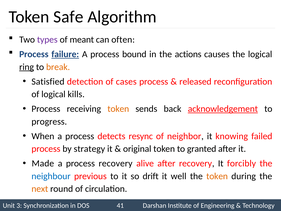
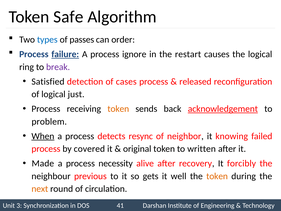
types colour: purple -> blue (47, 40)
meant: meant -> passes (82, 40)
often: often -> order (123, 40)
bound: bound -> ignore (134, 54)
actions: actions -> restart (188, 54)
ring underline: present -> none (27, 67)
break colour: orange -> purple (58, 67)
kills: kills -> just (76, 94)
progress: progress -> problem (49, 121)
When underline: none -> present (43, 136)
strategy: strategy -> covered (89, 149)
granted: granted -> written (202, 149)
process recovery: recovery -> necessity (116, 163)
neighbour colour: blue -> black (51, 176)
drift: drift -> gets (151, 176)
